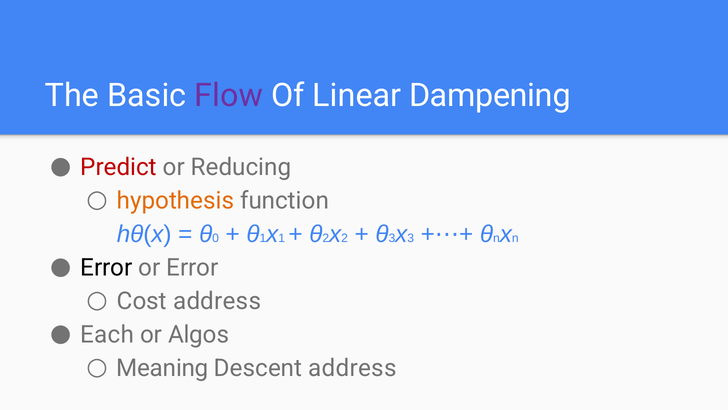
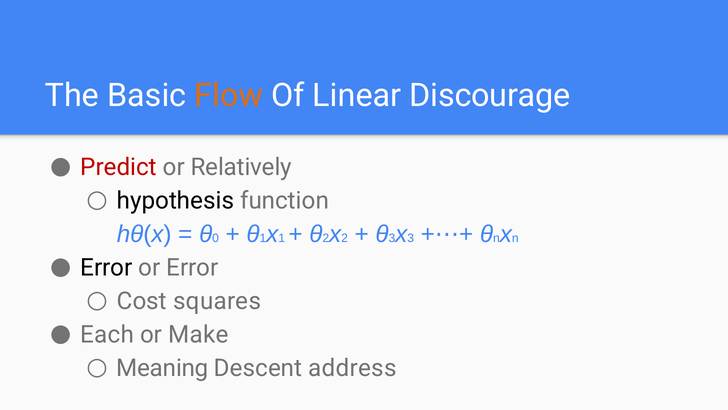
Flow colour: purple -> orange (229, 95)
Dampening: Dampening -> Discourage (490, 95)
Reducing: Reducing -> Relatively (241, 167)
hypothesis colour: orange -> black (175, 201)
Cost address: address -> squares (217, 301)
Algos: Algos -> Make (198, 334)
